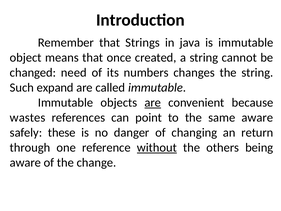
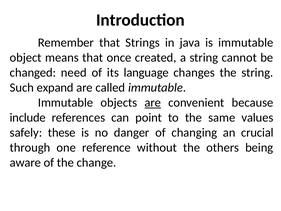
numbers: numbers -> language (146, 73)
wastes: wastes -> include (28, 117)
same aware: aware -> values (257, 117)
return: return -> crucial (257, 132)
without underline: present -> none (157, 147)
